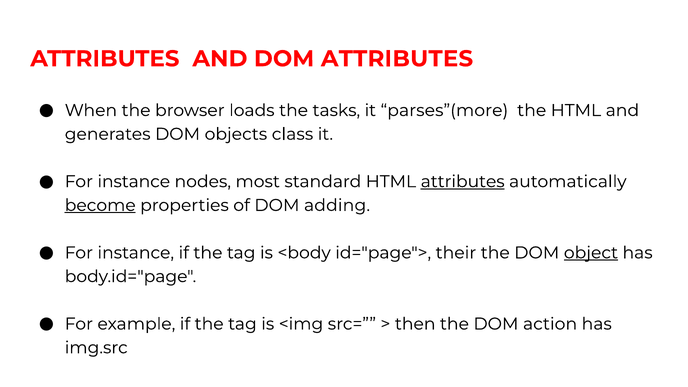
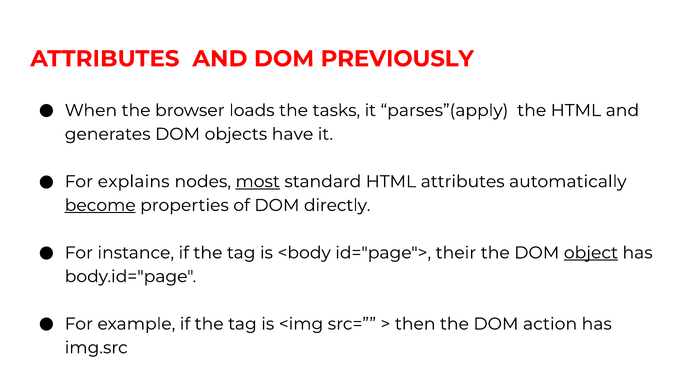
DOM ATTRIBUTES: ATTRIBUTES -> PREVIOUSLY (397, 59)
parses”(more: parses”(more -> parses”(apply (444, 110)
class: class -> have (293, 134)
instance: instance -> explains (134, 182)
most underline: none -> present (258, 182)
attributes underline: present -> none (463, 182)
adding: adding -> directly (337, 205)
